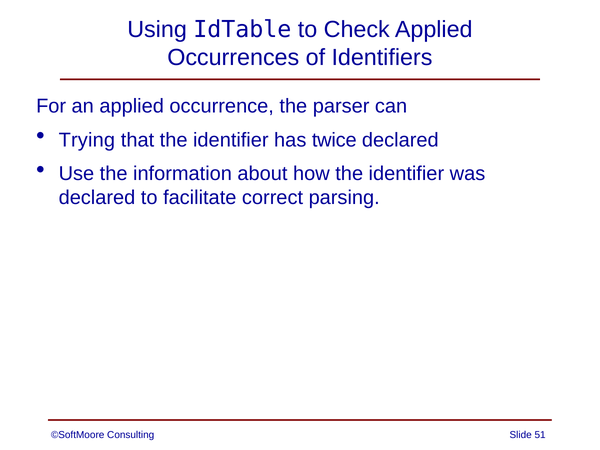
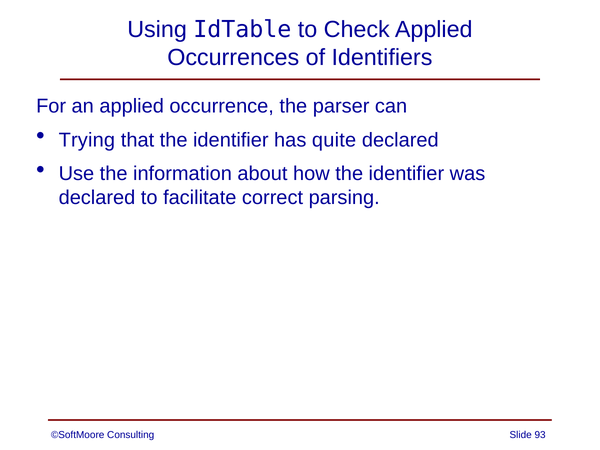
twice: twice -> quite (334, 140)
51: 51 -> 93 (540, 435)
